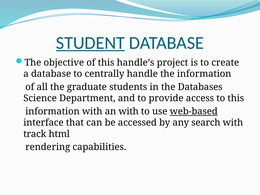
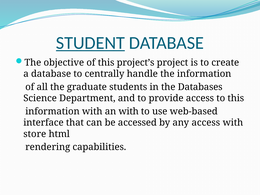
handle’s: handle’s -> project’s (136, 63)
web-based underline: present -> none (194, 111)
any search: search -> access (206, 123)
track: track -> store (35, 134)
